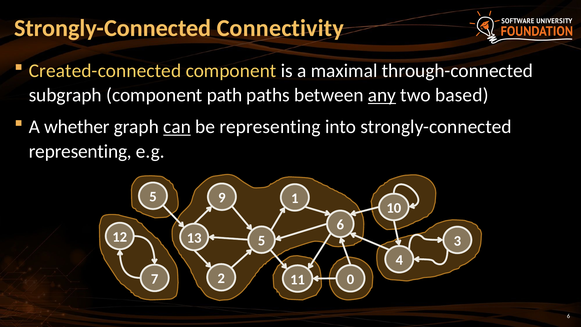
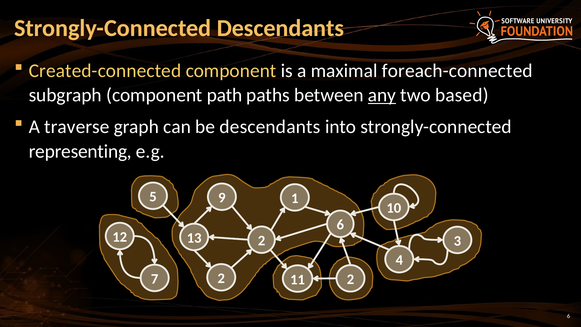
Strongly-Connected Connectivity: Connectivity -> Descendants (280, 28)
through-connected: through-connected -> foreach-connected (457, 71)
whether: whether -> traverse (77, 127)
can underline: present -> none (177, 127)
be representing: representing -> descendants (270, 127)
13 5: 5 -> 2 (262, 241)
2 0: 0 -> 2 (350, 279)
